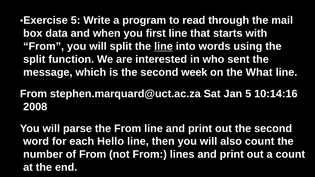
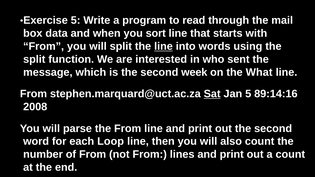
first: first -> sort (156, 33)
Sat underline: none -> present (212, 94)
10:14:16: 10:14:16 -> 89:14:16 (276, 94)
Hello: Hello -> Loop (111, 142)
